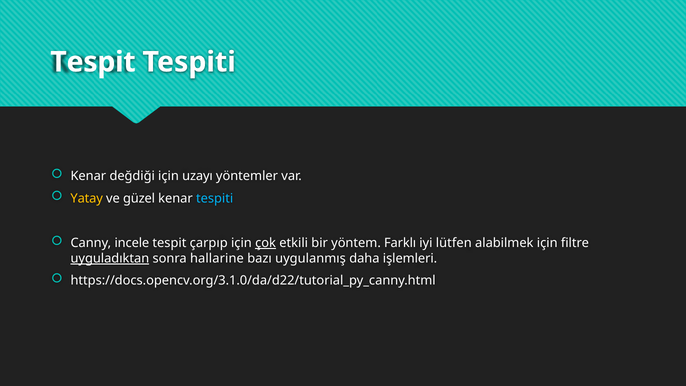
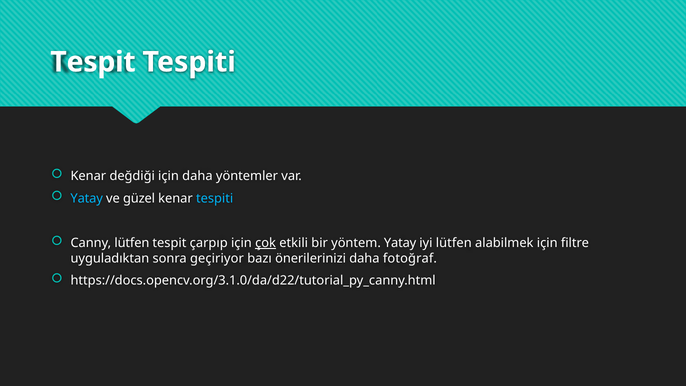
için uzayı: uzayı -> daha (197, 176)
Yatay colour: yellow -> light blue (87, 198)
Canny incele: incele -> lütfen (132, 243)
yöntem Farklı: Farklı -> Yatay (400, 243)
uyguladıktan underline: present -> none (110, 258)
hallarine: hallarine -> geçiriyor (217, 258)
uygulanmış: uygulanmış -> önerilerinizi (311, 258)
işlemleri: işlemleri -> fotoğraf (410, 258)
